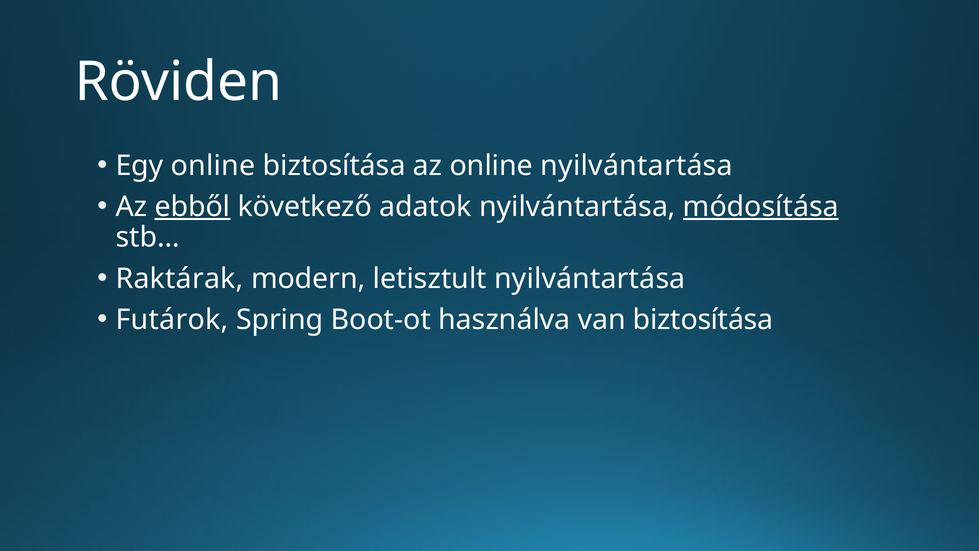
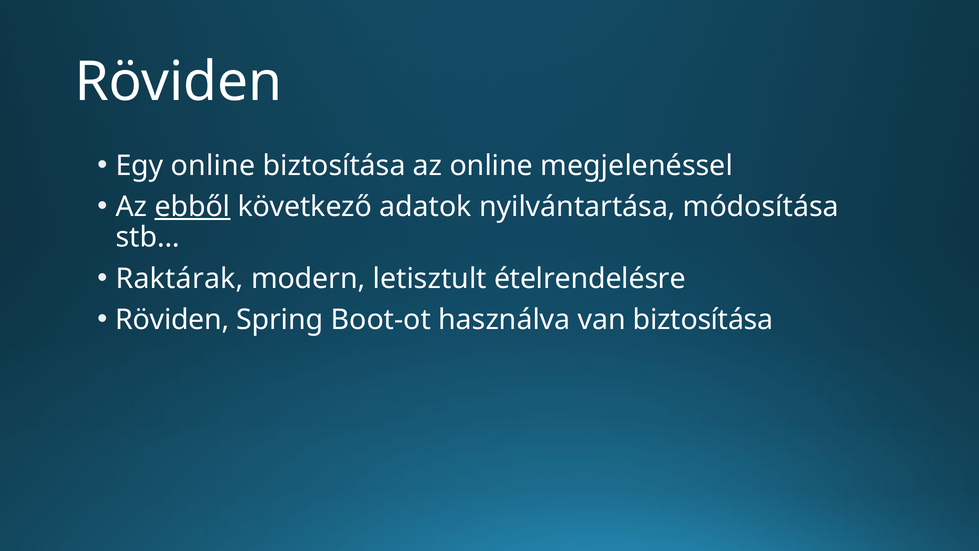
online nyilvántartása: nyilvántartása -> megjelenéssel (637, 166)
módosítása underline: present -> none (761, 207)
letisztult nyilvántartása: nyilvántartása -> ételrendelésre (590, 278)
Futárok: Futárok -> Röviden (172, 320)
